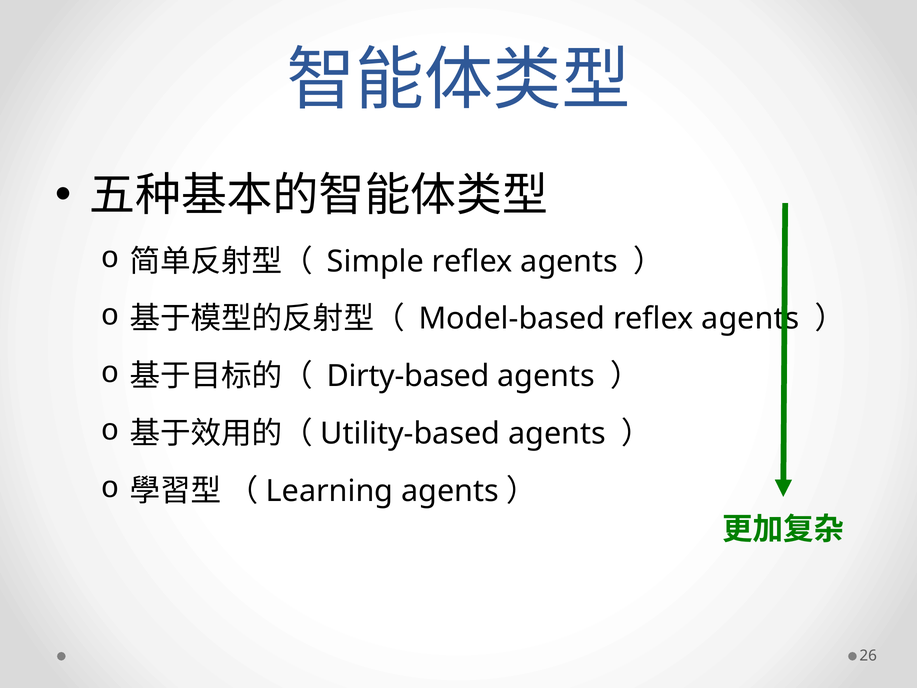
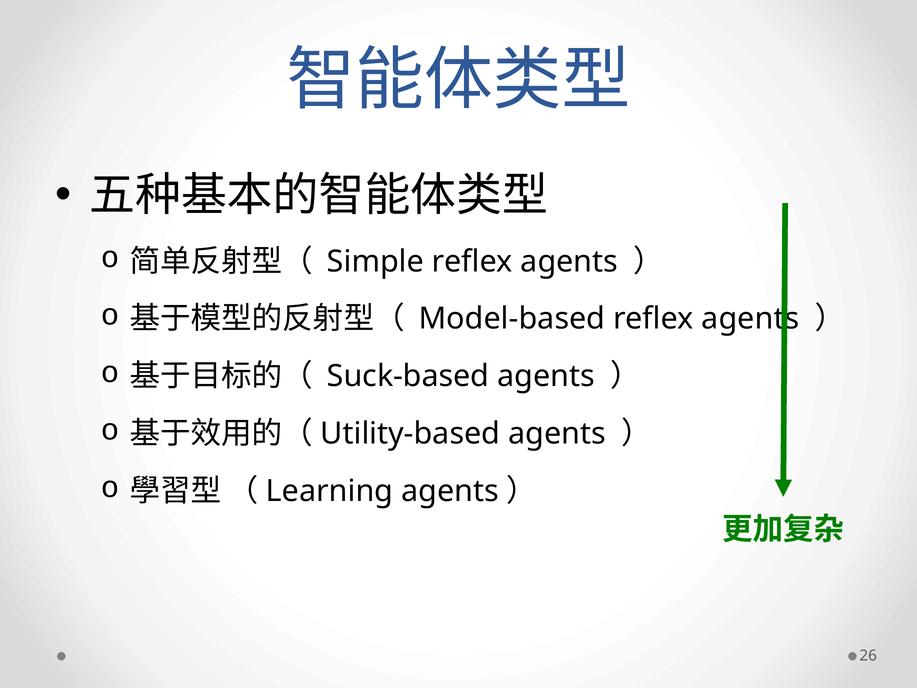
Dirty-based: Dirty-based -> Suck-based (408, 376)
